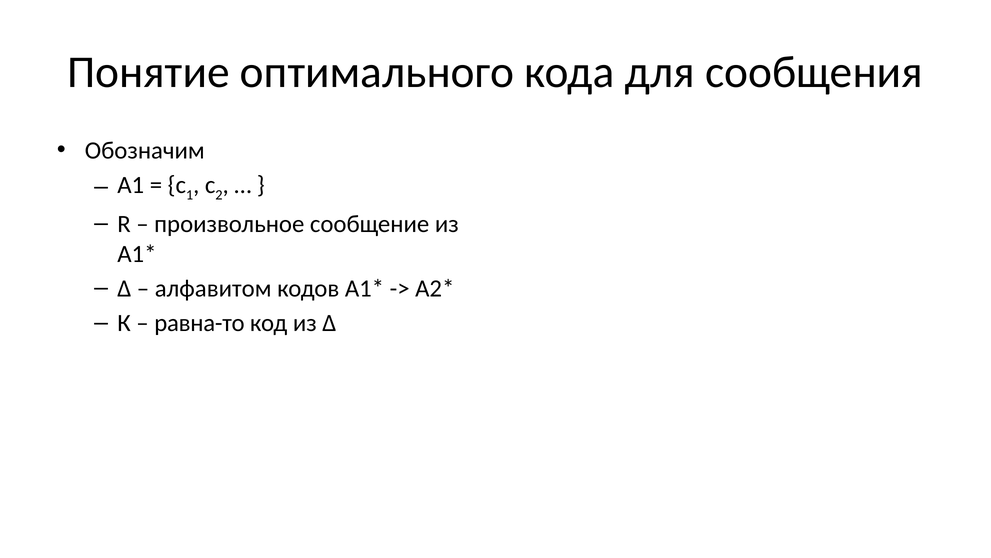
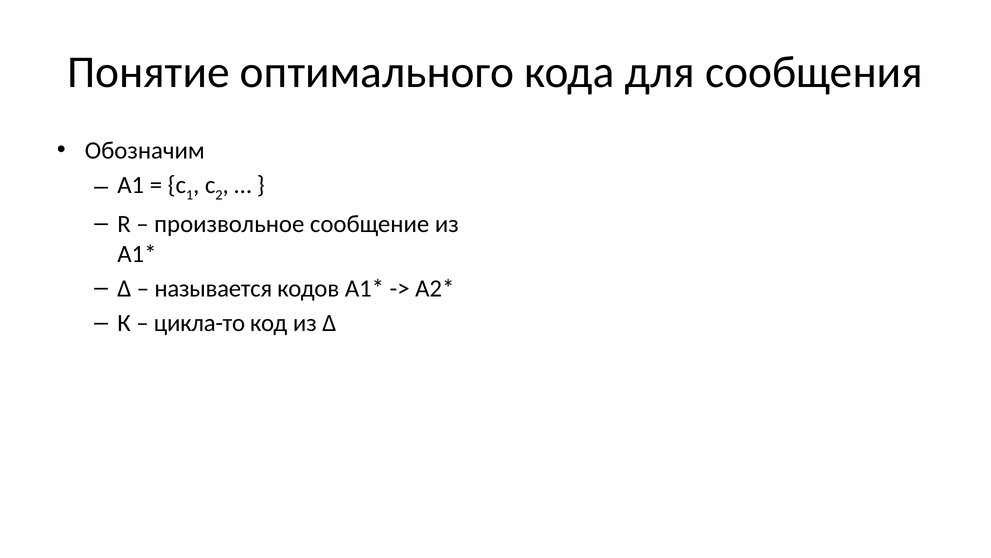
алфавитом: алфавитом -> называется (213, 288)
равна-то: равна-то -> цикла-то (199, 323)
